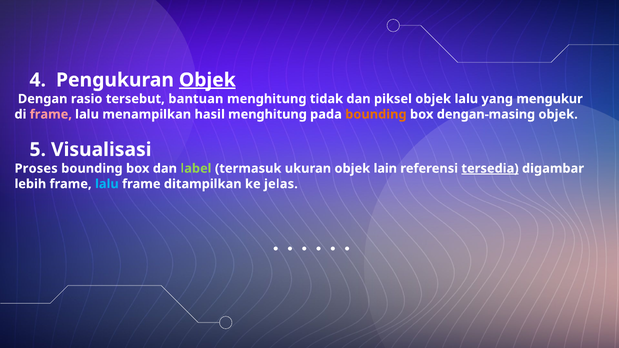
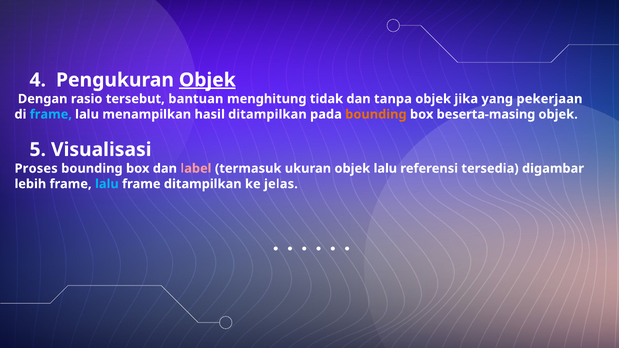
piksel: piksel -> tanpa (393, 99)
objek lalu: lalu -> jika (466, 99)
mengukur: mengukur -> pekerjaan (549, 99)
frame colour: pink -> light blue (51, 114)
hasil menghitung: menghitung -> ditampilkan (267, 114)
dengan-masing: dengan-masing -> beserta-masing (486, 114)
label colour: light green -> pink (196, 169)
objek lain: lain -> lalu (385, 169)
tersedia underline: present -> none (490, 169)
